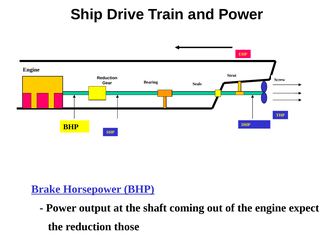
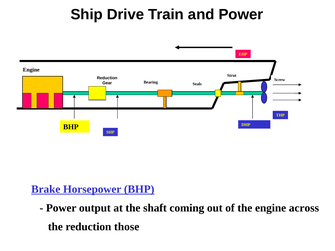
expect: expect -> across (304, 208)
